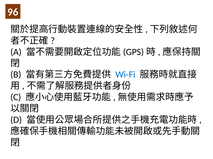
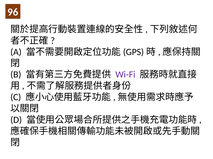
Wi-Fi colour: blue -> purple (125, 75)
